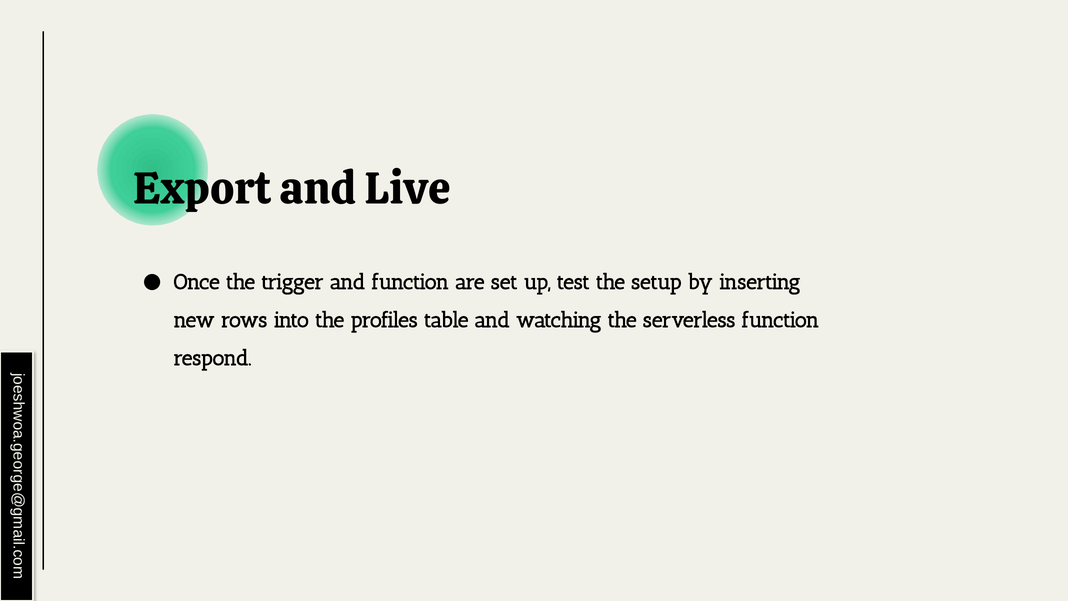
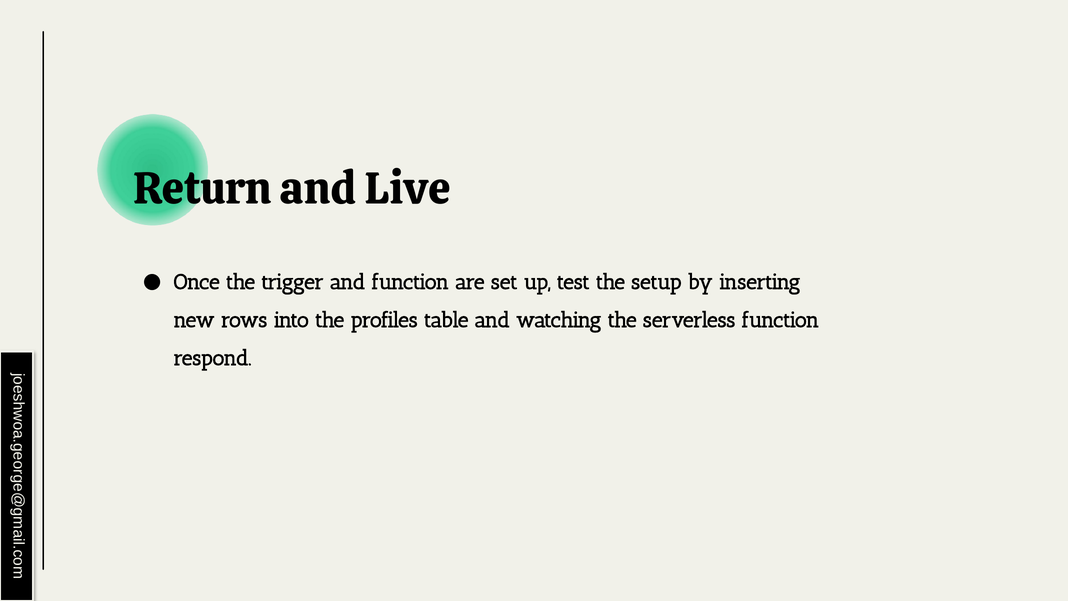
Export: Export -> Return (203, 189)
